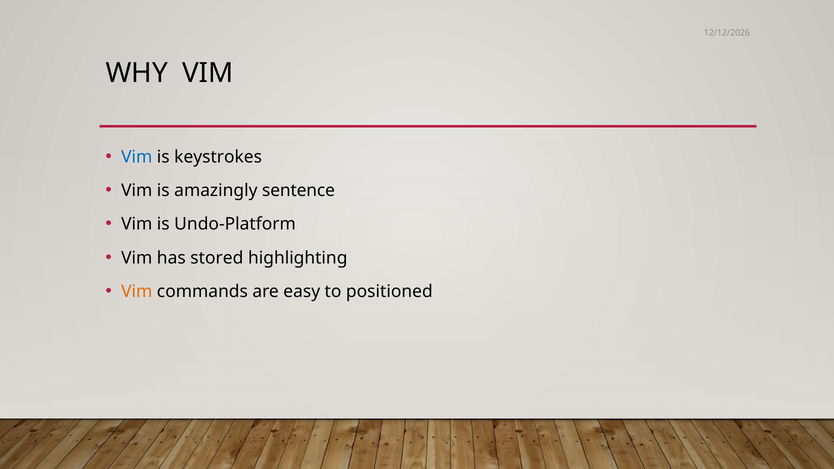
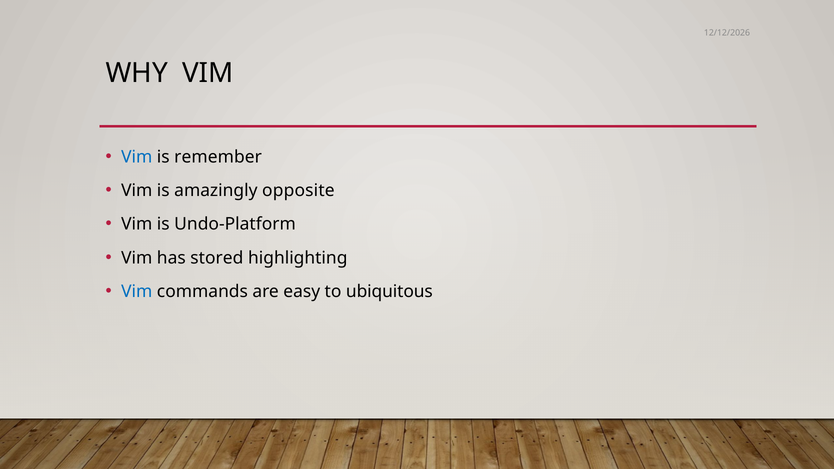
keystrokes: keystrokes -> remember (218, 157)
sentence: sentence -> opposite (298, 191)
Vim colour: orange -> blue (137, 292)
positioned: positioned -> ubiquitous (389, 292)
